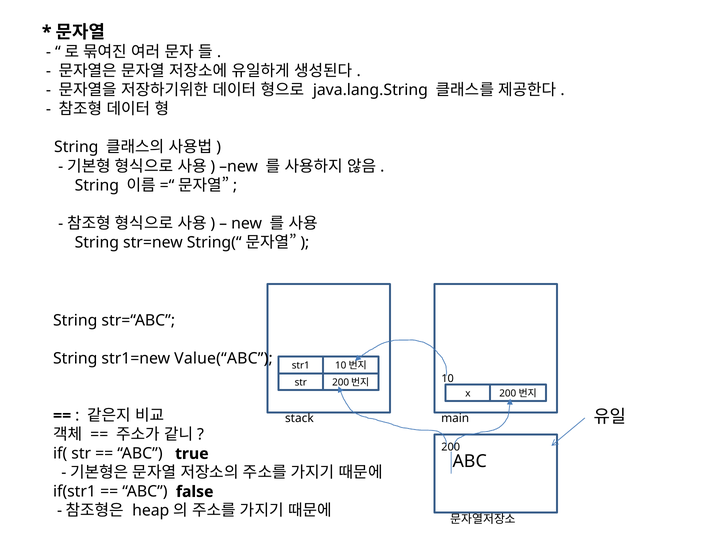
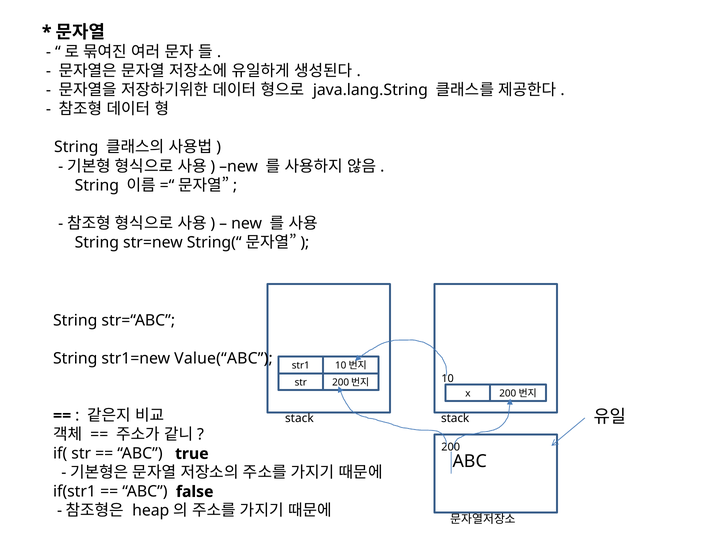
stack main: main -> stack (455, 418)
